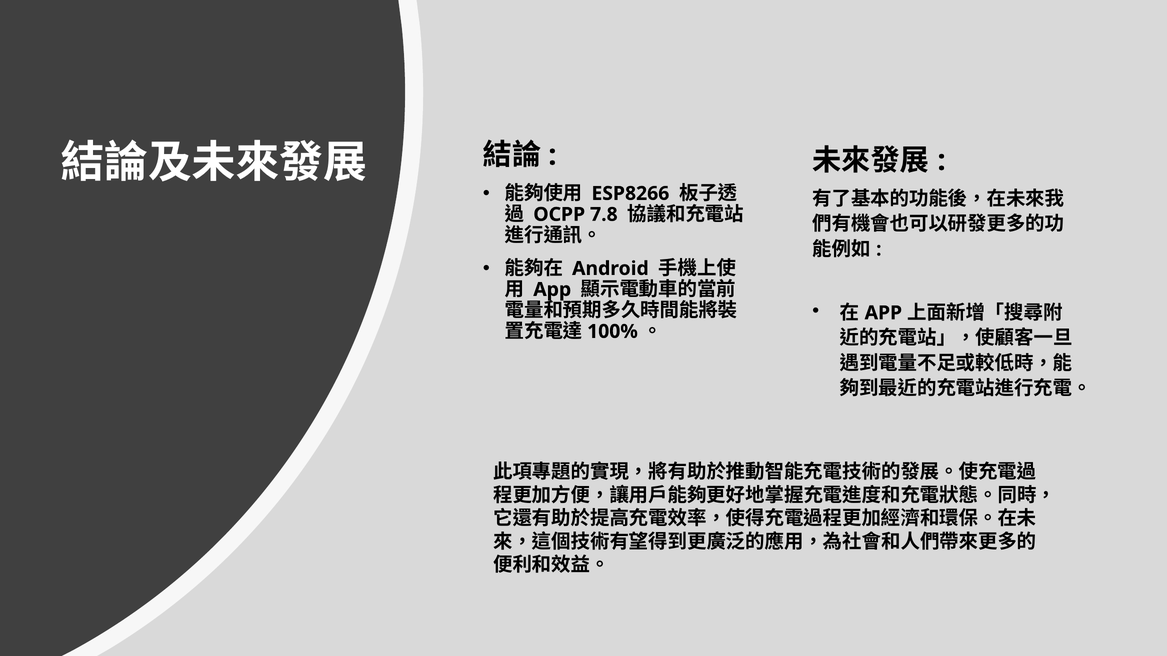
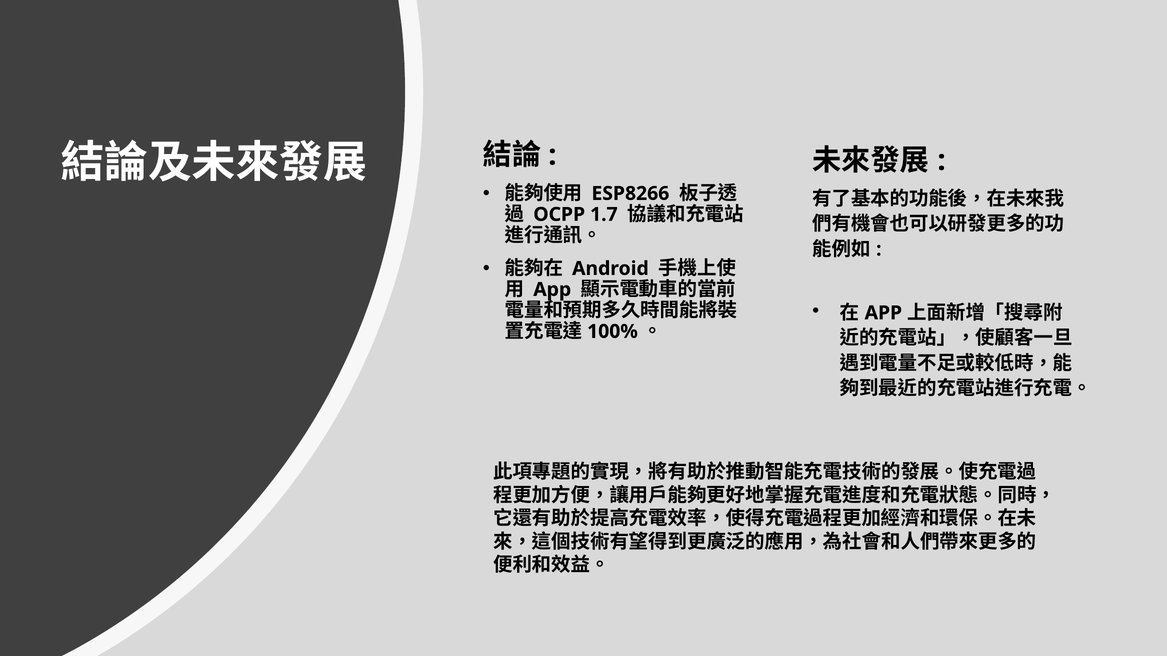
7.8: 7.8 -> 1.7 (604, 215)
